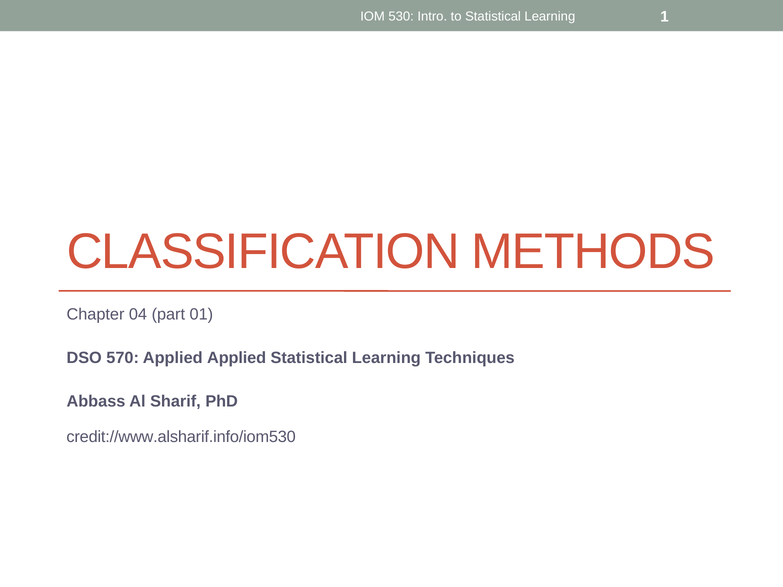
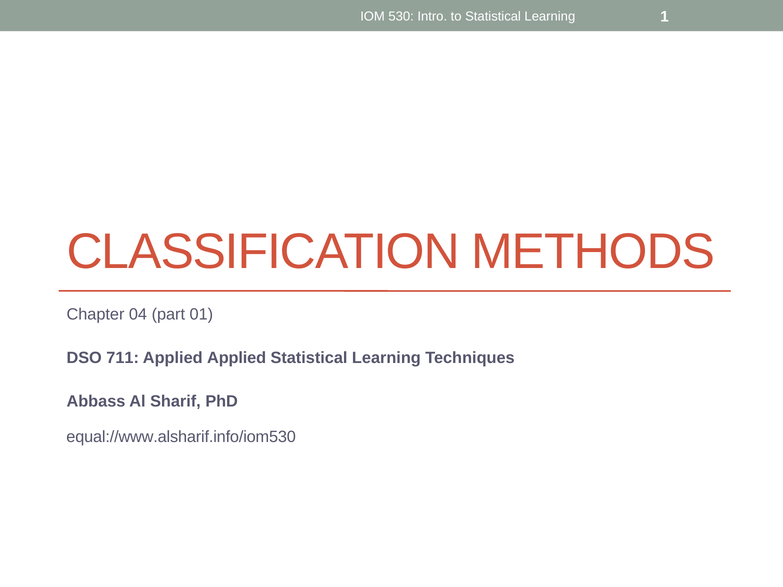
570: 570 -> 711 (123, 358)
credit://www.alsharif.info/iom530: credit://www.alsharif.info/iom530 -> equal://www.alsharif.info/iom530 (181, 437)
